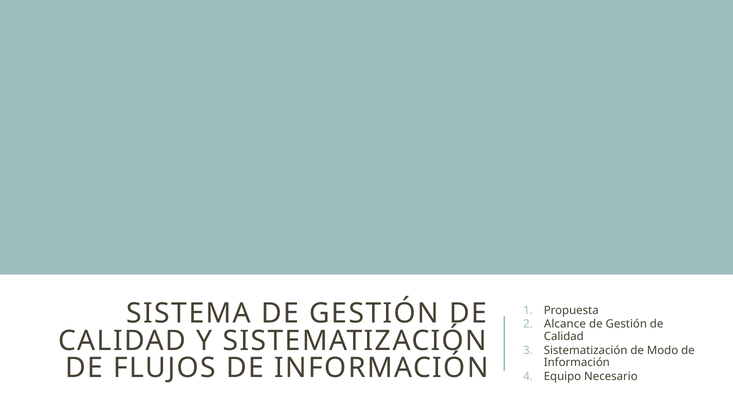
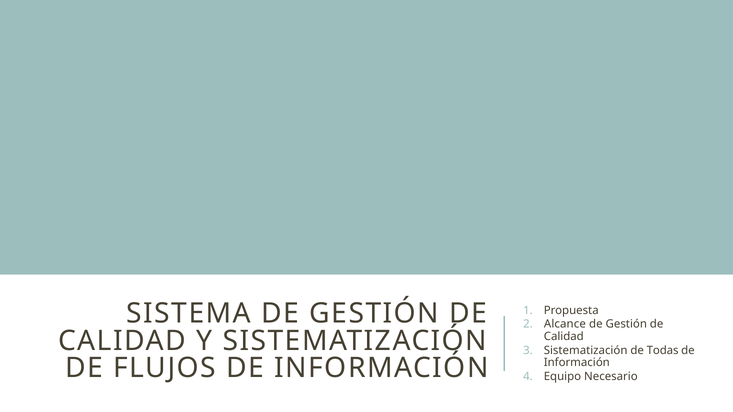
Modo: Modo -> Todas (663, 351)
